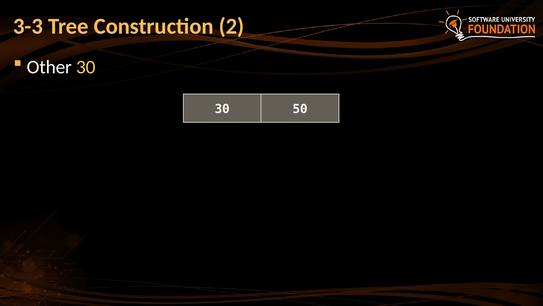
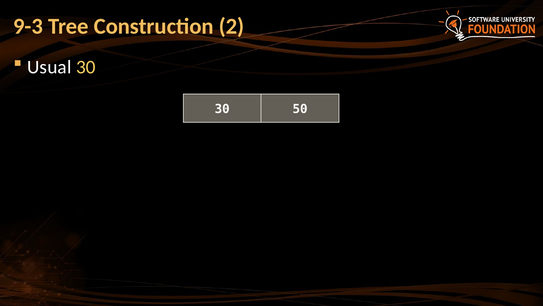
3-3: 3-3 -> 9-3 (28, 26)
Other: Other -> Usual (49, 67)
